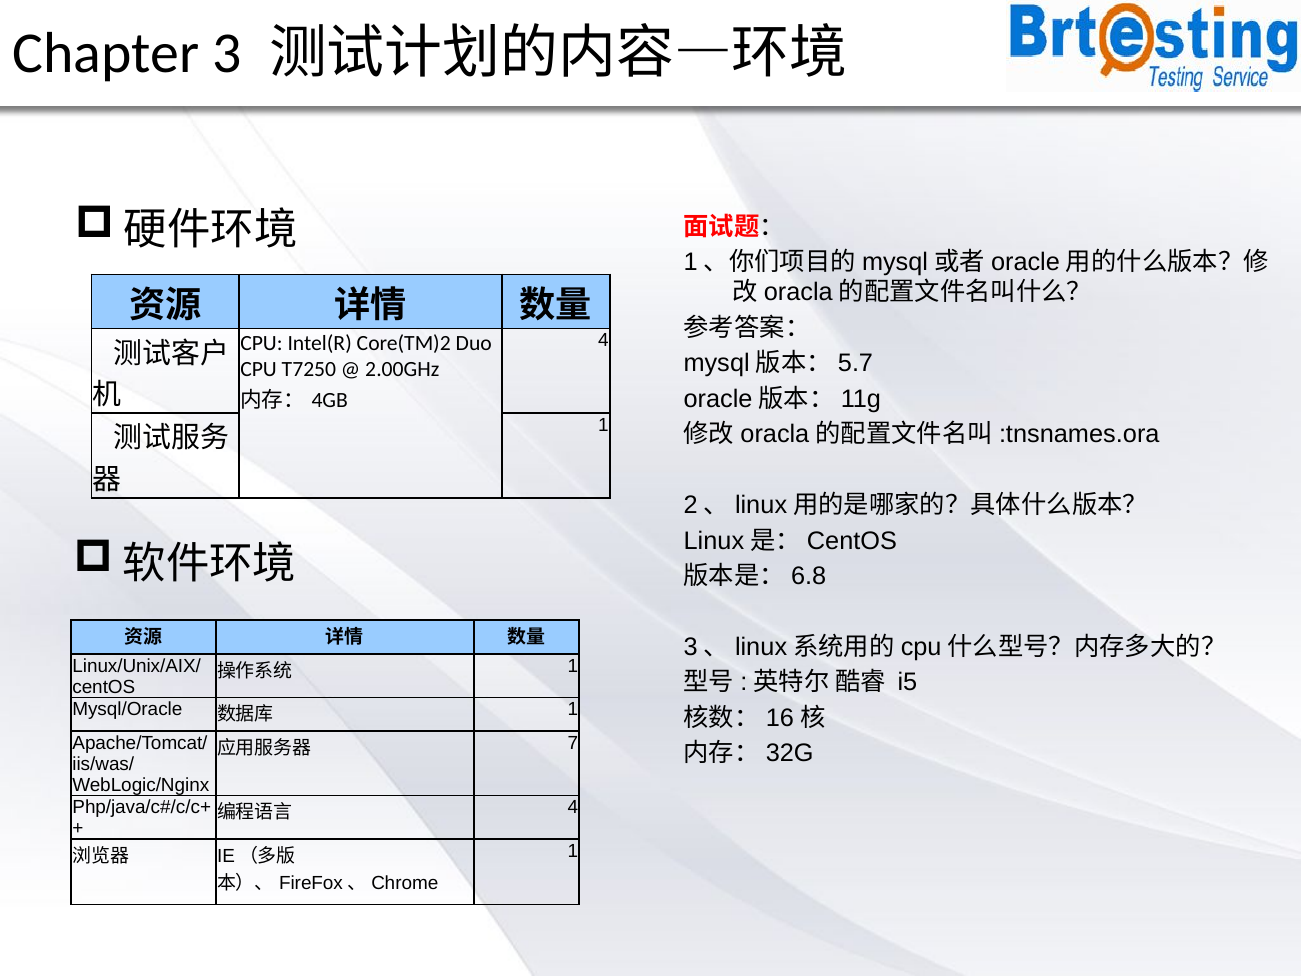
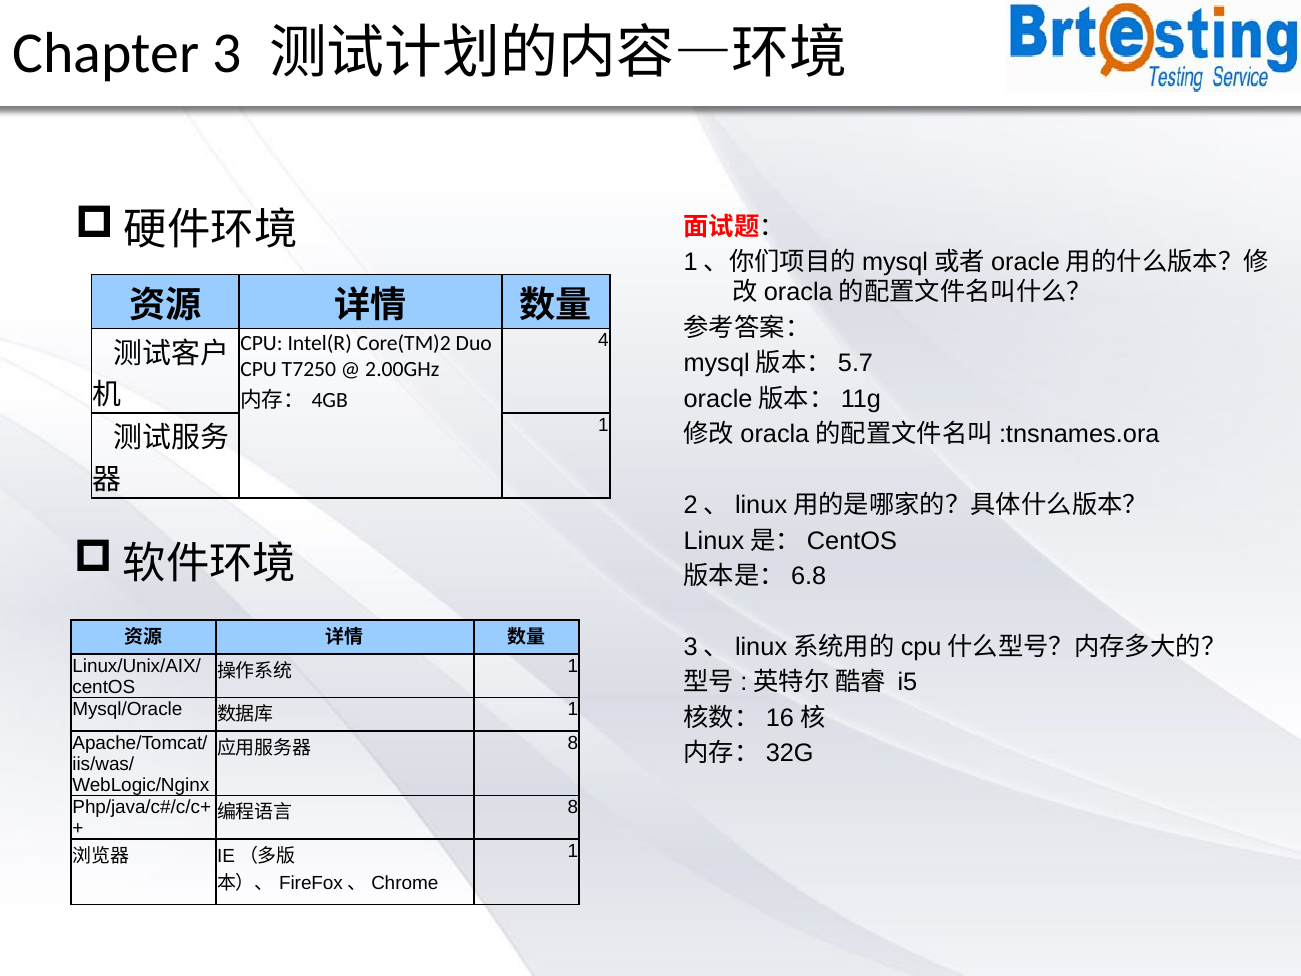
7: 7 -> 8 (573, 743)
4: 4 -> 8 (573, 807)
